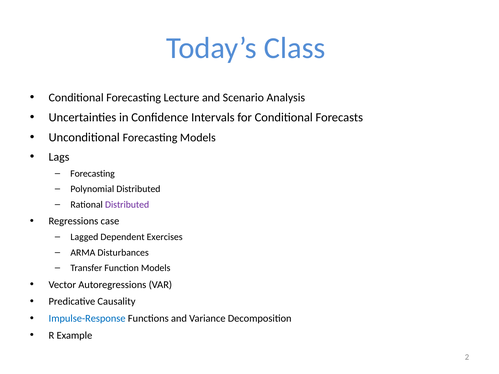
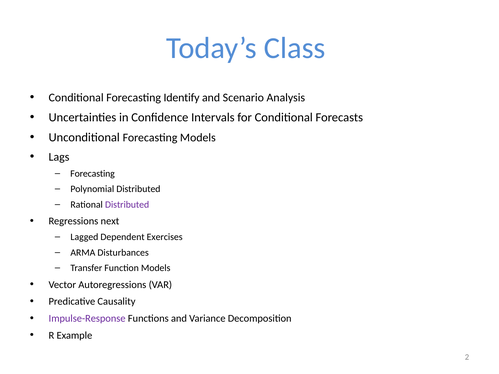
Lecture: Lecture -> Identify (182, 98)
case: case -> next (110, 221)
Impulse-Response colour: blue -> purple (87, 319)
